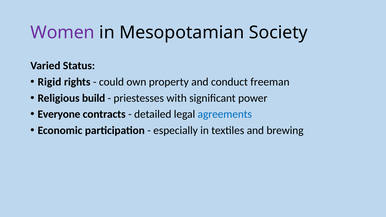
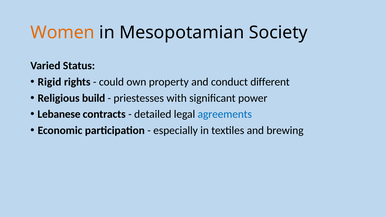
Women colour: purple -> orange (63, 32)
freeman: freeman -> different (270, 82)
Everyone: Everyone -> Lebanese (59, 114)
